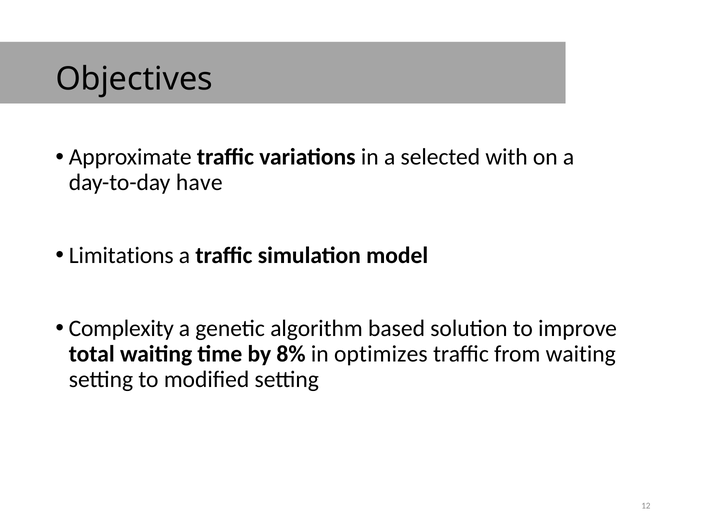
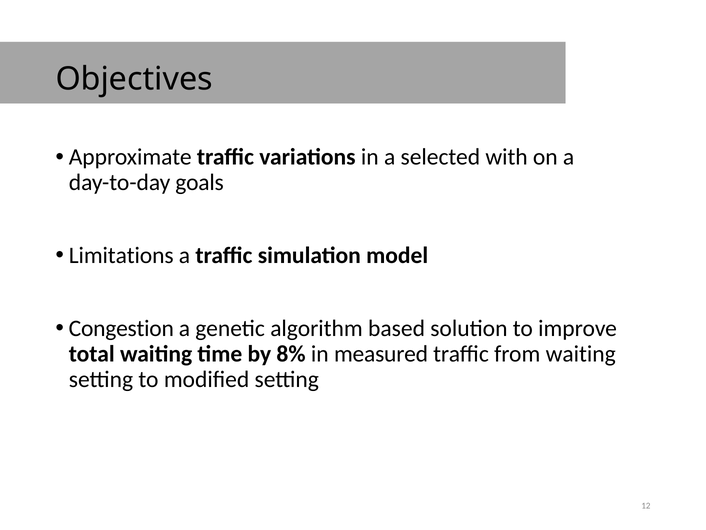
have: have -> goals (200, 182)
Complexity: Complexity -> Congestion (121, 328)
optimizes: optimizes -> measured (381, 354)
